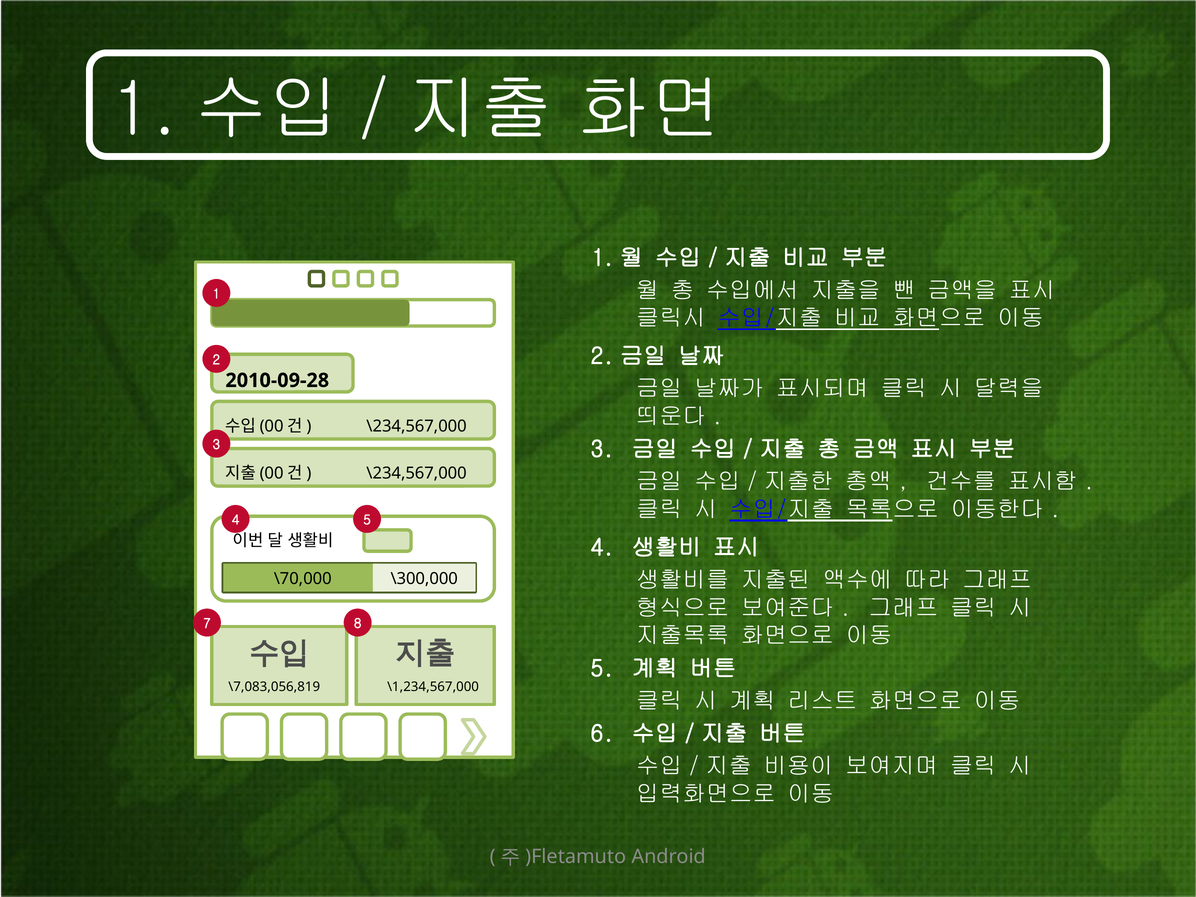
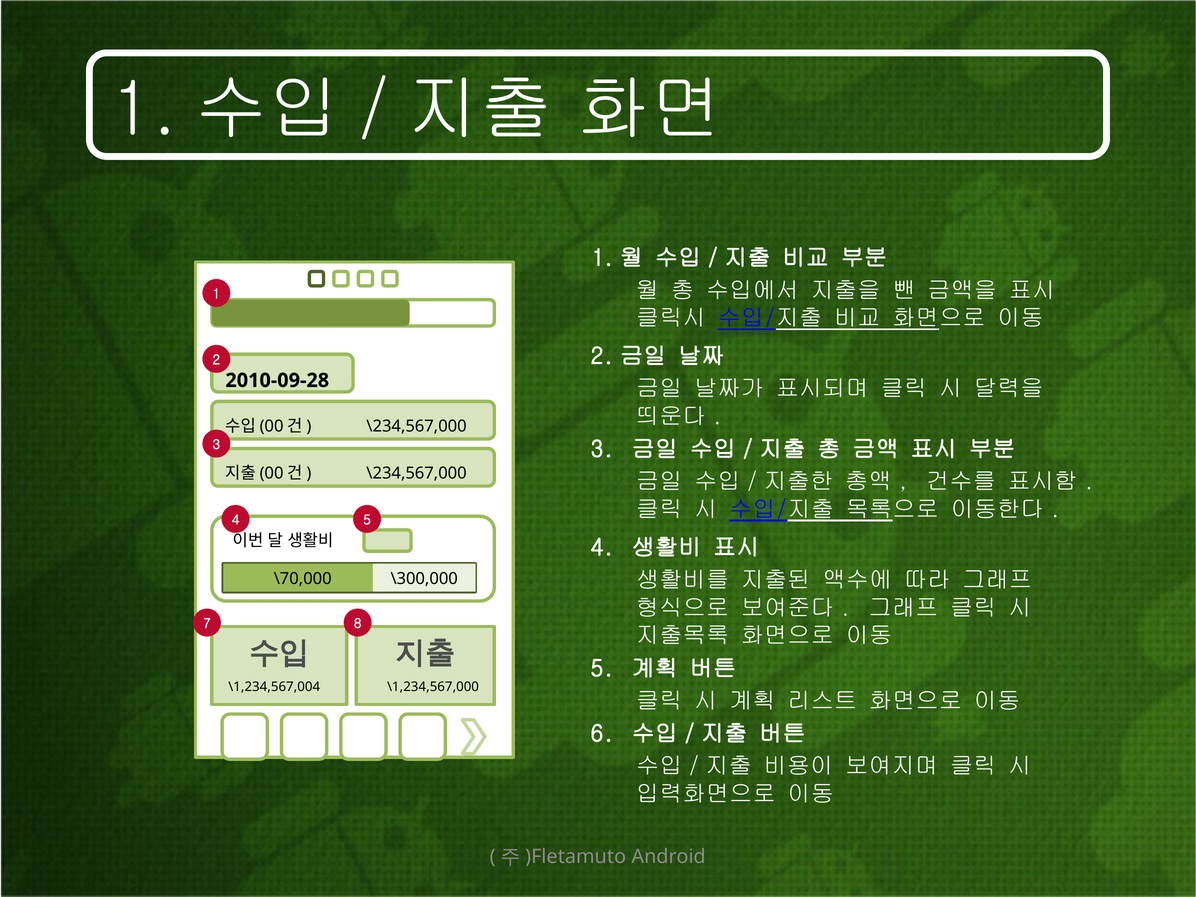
\7,083,056,819: \7,083,056,819 -> \1,234,567,004 (274, 687)
